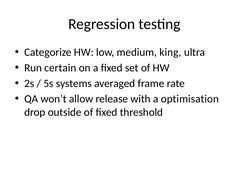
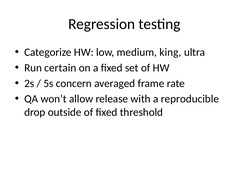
systems: systems -> concern (74, 83)
optimisation: optimisation -> reproducible (190, 99)
